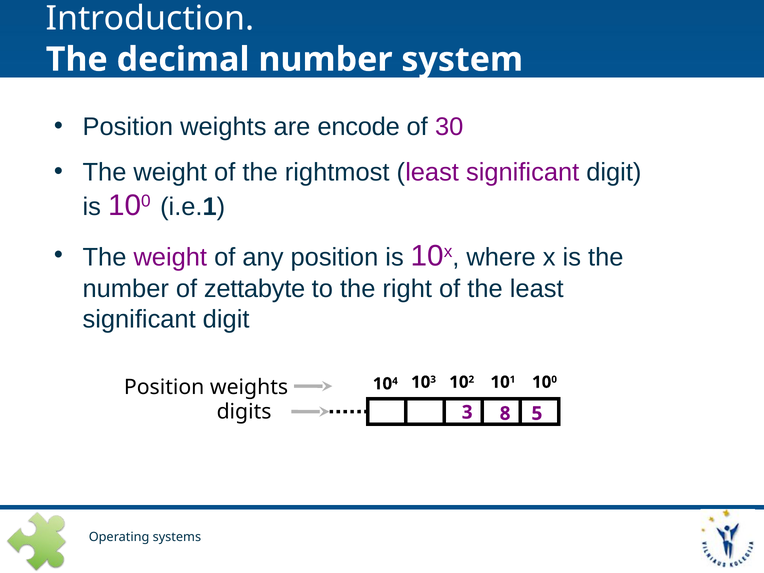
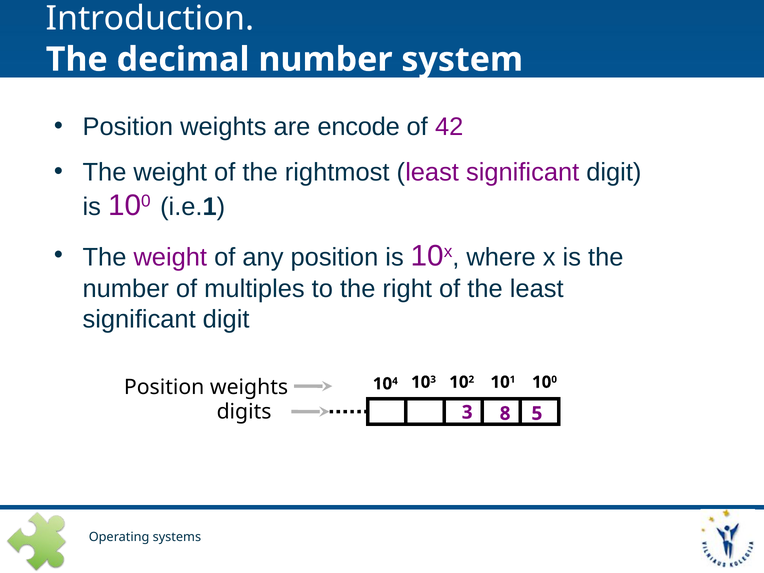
30: 30 -> 42 (449, 127)
zettabyte: zettabyte -> multiples (254, 289)
